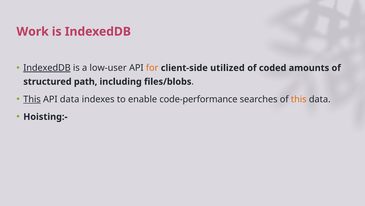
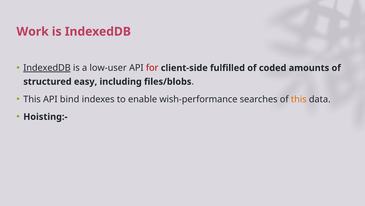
for colour: orange -> red (152, 68)
utilized: utilized -> fulfilled (228, 68)
path: path -> easy (86, 81)
This underline: present -> none (32, 99)
API data: data -> bind (70, 99)
code-performance: code-performance -> wish-performance (198, 99)
